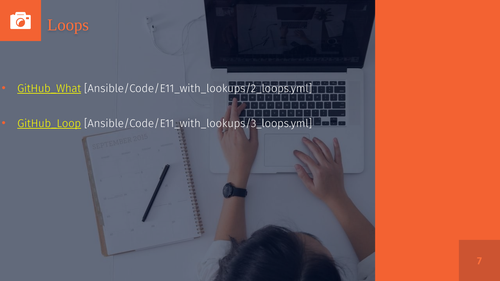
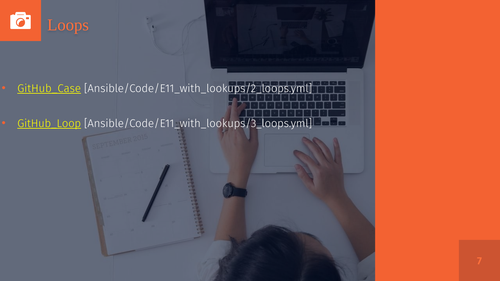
GitHub_What: GitHub_What -> GitHub_Case (49, 89)
